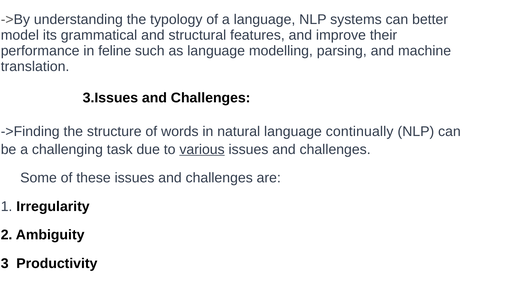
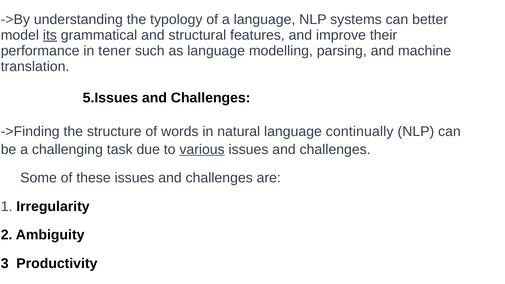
its underline: none -> present (50, 35)
feline: feline -> tener (115, 51)
3.Issues: 3.Issues -> 5.Issues (110, 98)
